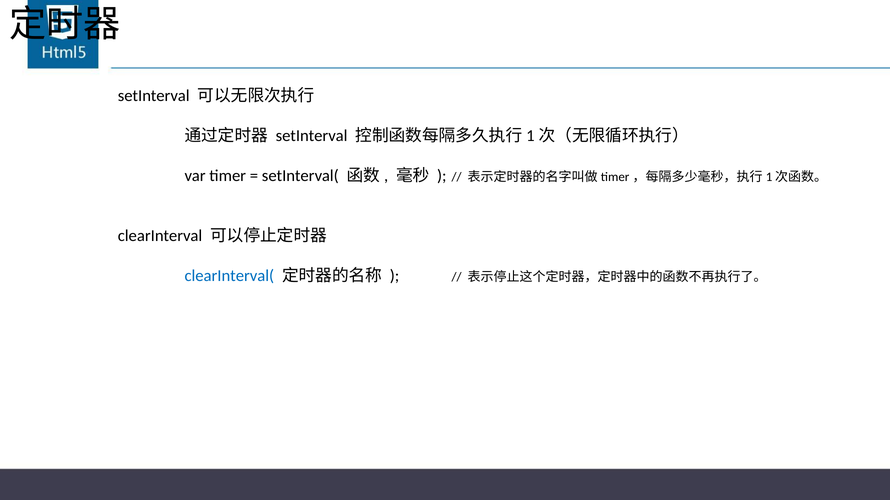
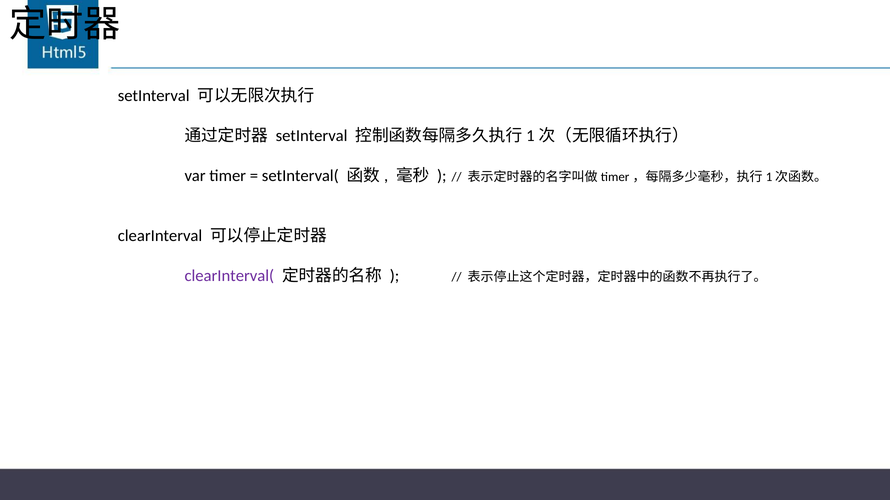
clearInterval( colour: blue -> purple (229, 276)
